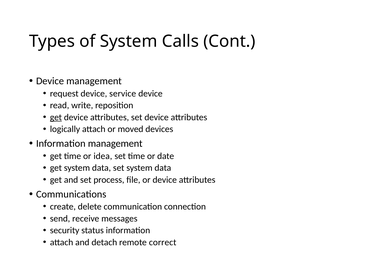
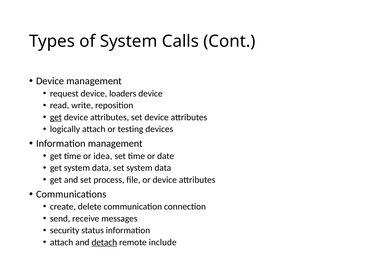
service: service -> loaders (123, 94)
moved: moved -> testing (131, 129)
detach underline: none -> present (104, 243)
correct: correct -> include (163, 243)
